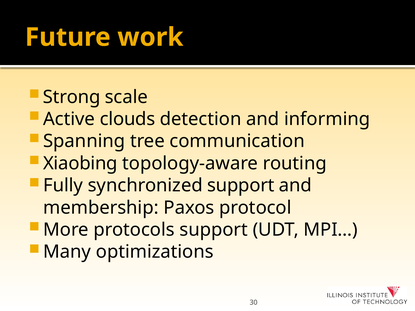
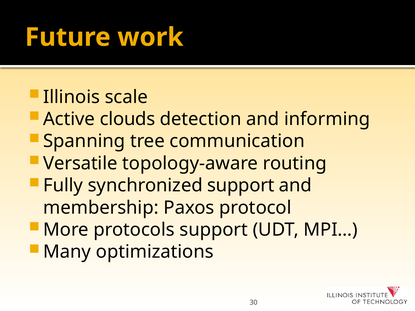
Strong: Strong -> Illinois (72, 97)
Xiaobing: Xiaobing -> Versatile (80, 163)
